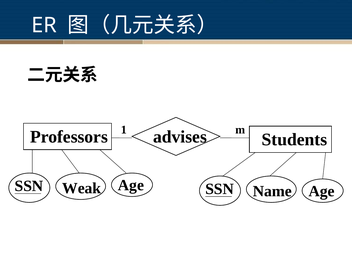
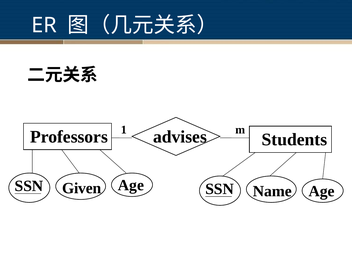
Weak: Weak -> Given (82, 188)
